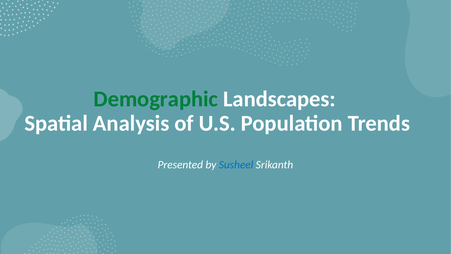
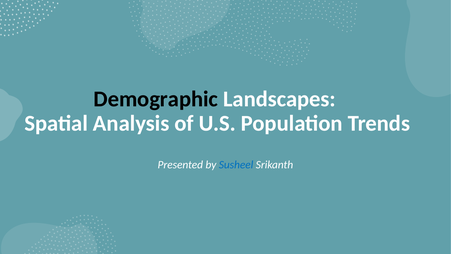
Demographic colour: green -> black (156, 99)
